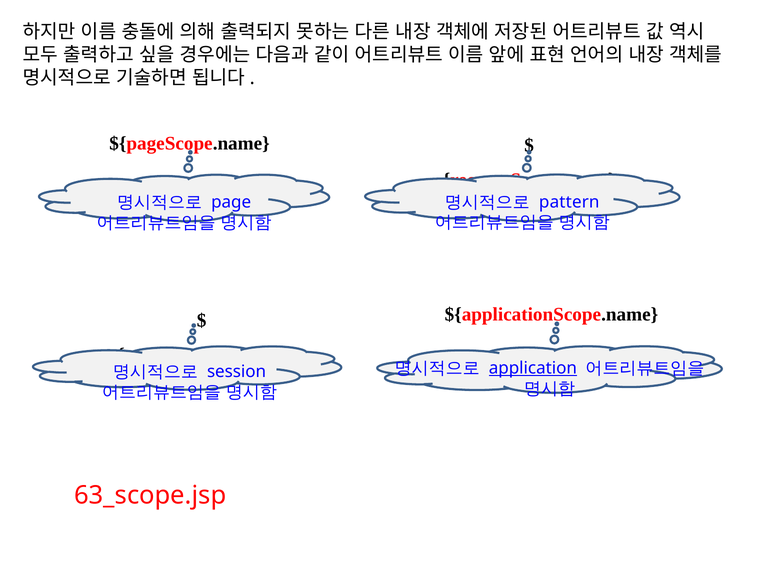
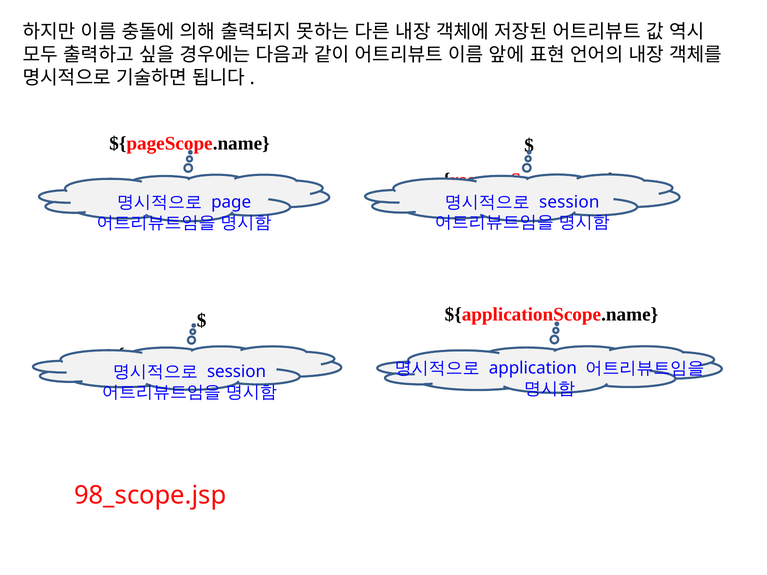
pattern: pattern -> session (569, 202)
application underline: present -> none (533, 368)
63_scope.jsp: 63_scope.jsp -> 98_scope.jsp (150, 496)
